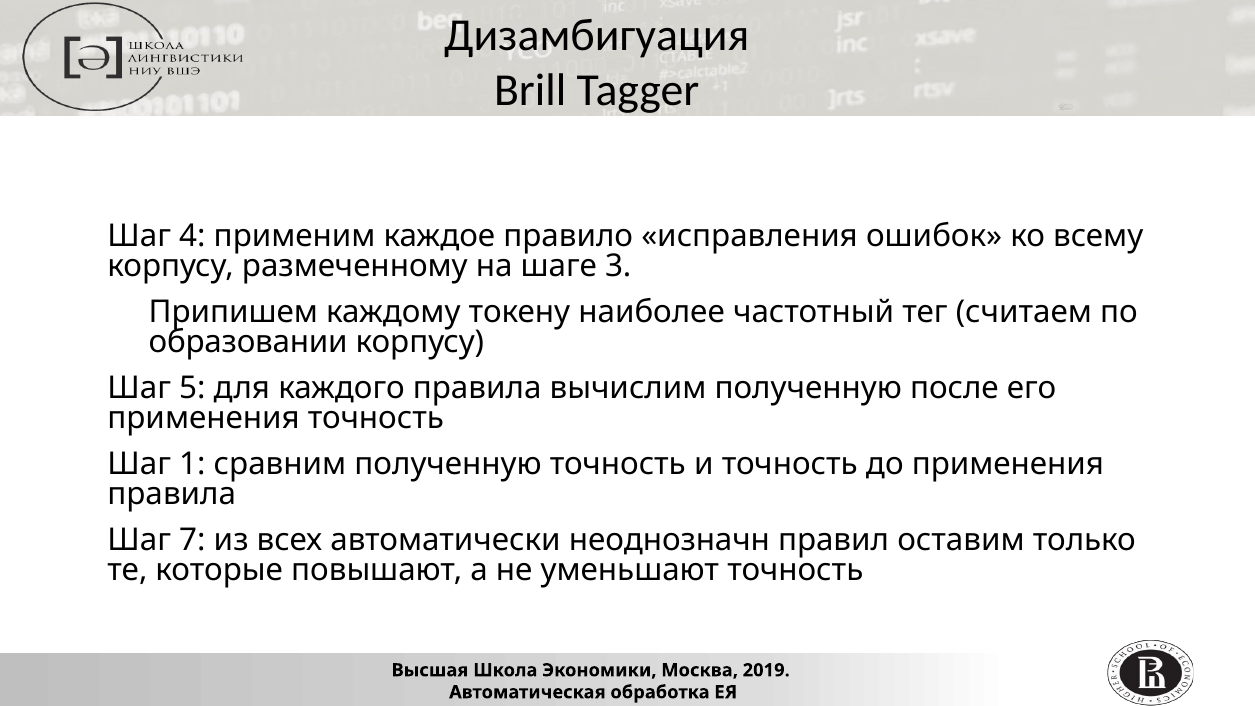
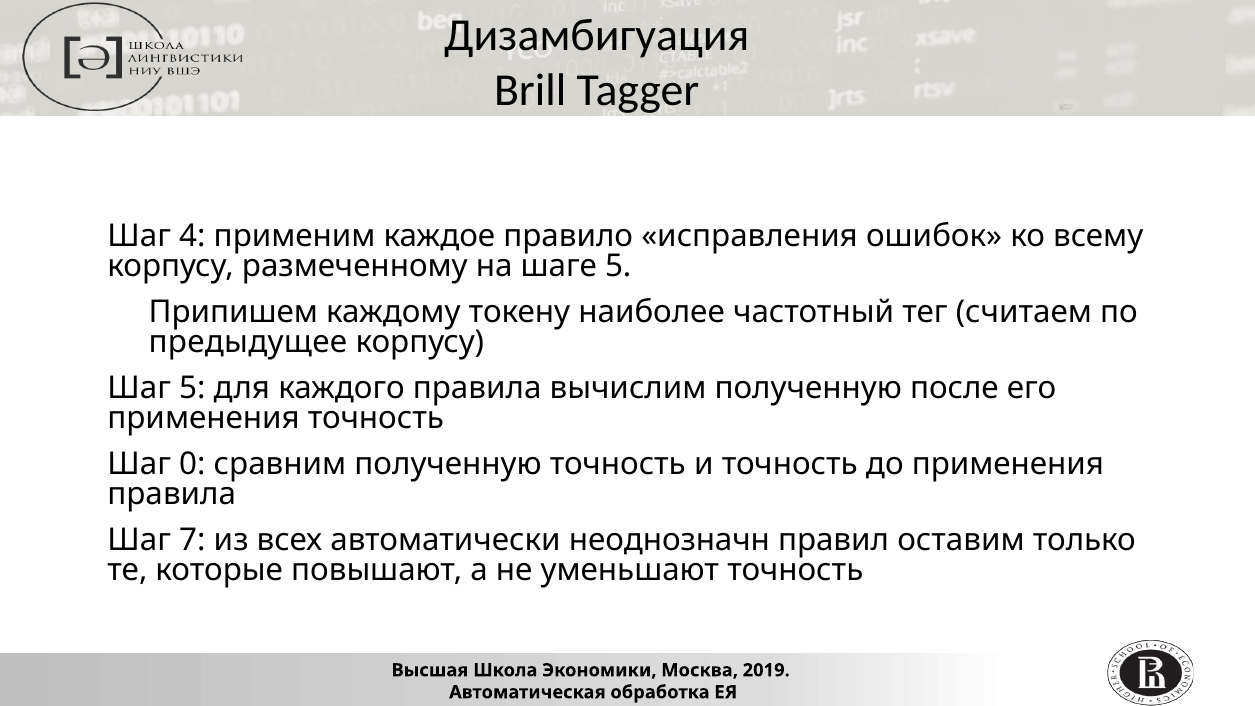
шаге 3: 3 -> 5 (618, 267)
образовании: образовании -> предыдущее (248, 343)
1: 1 -> 0 (192, 464)
